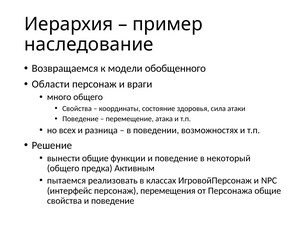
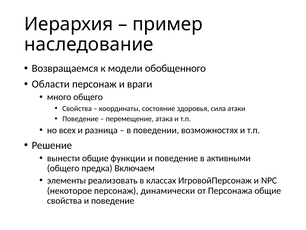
некоторый: некоторый -> активными (229, 158)
Активным: Активным -> Включаем (135, 168)
пытаемся: пытаемся -> элементы (67, 180)
интерфейс: интерфейс -> некоторое (70, 190)
перемещения: перемещения -> динамически (168, 190)
